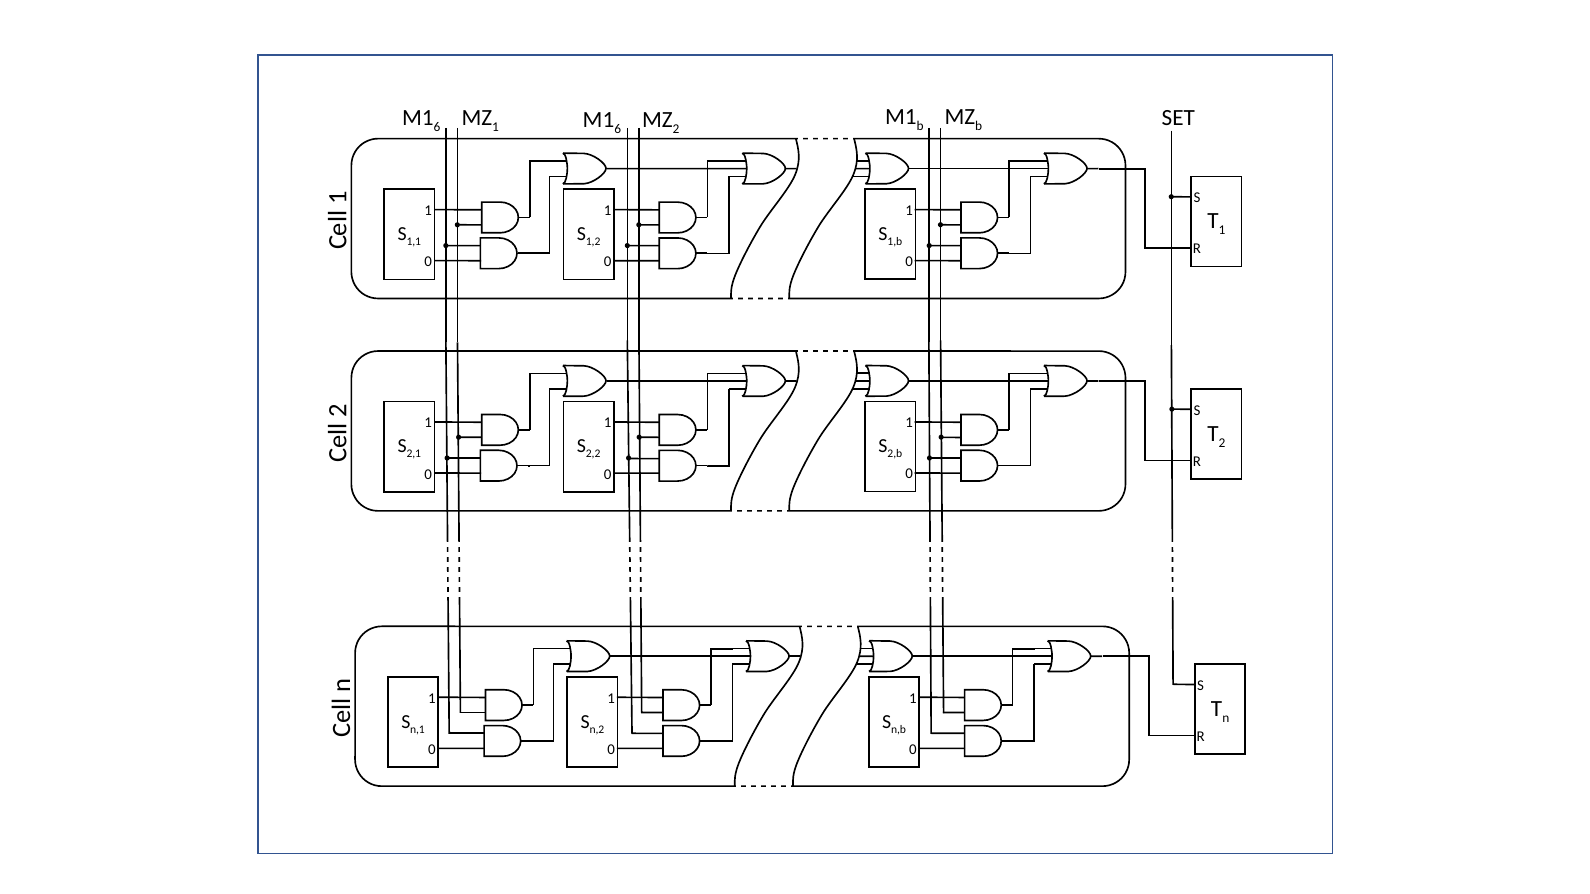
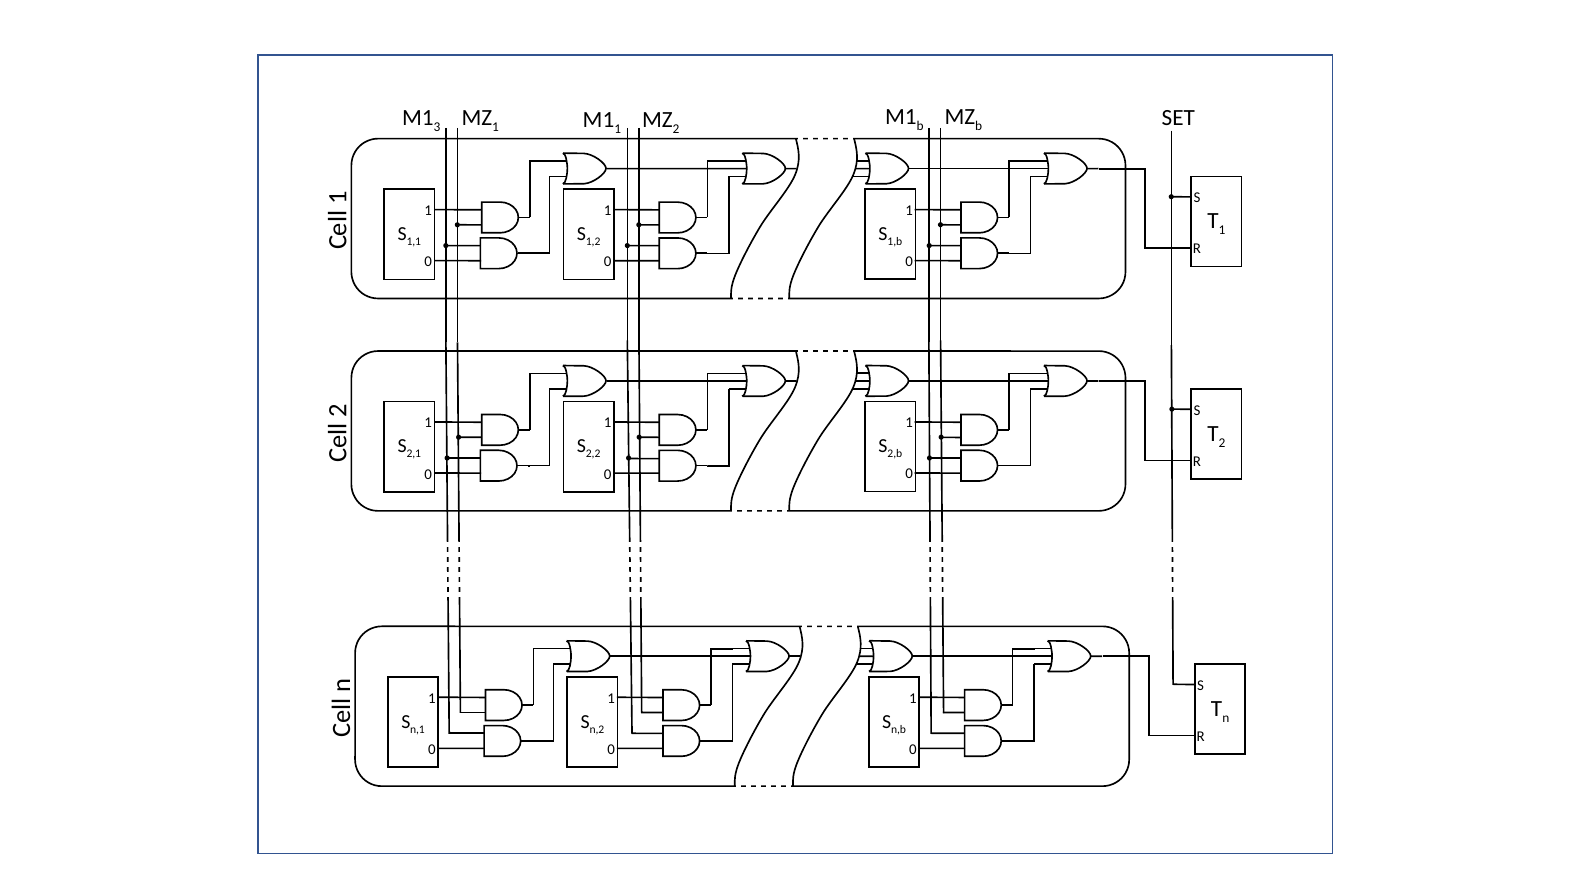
6: 6 -> 3 (437, 127)
6: 6 -> 1 (618, 129)
